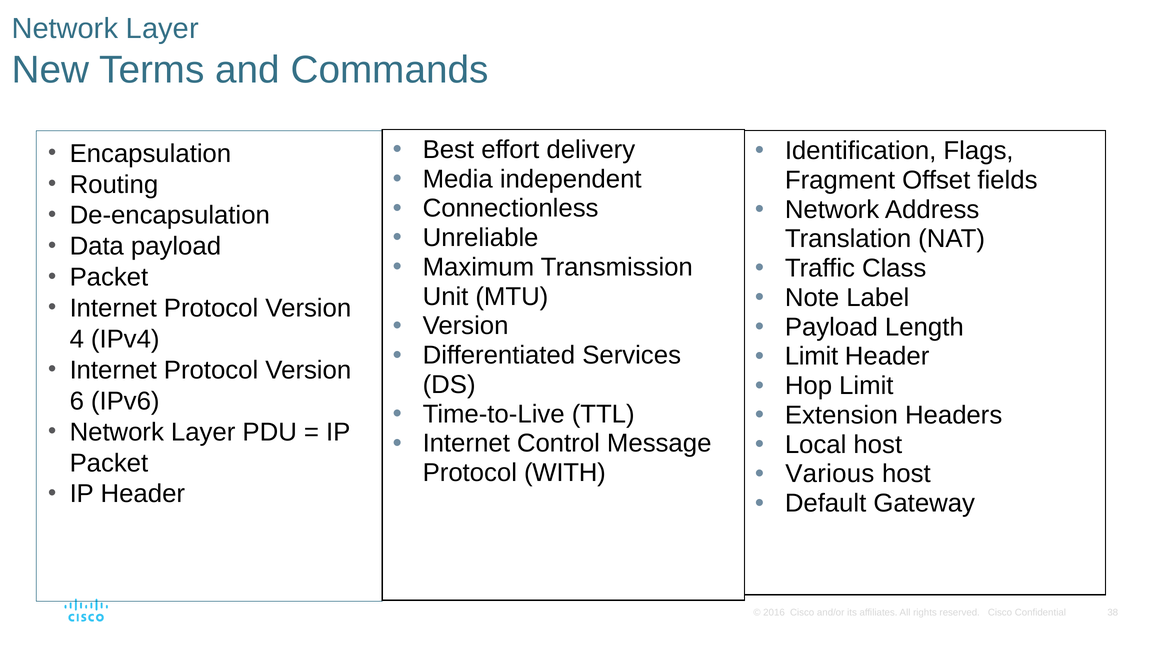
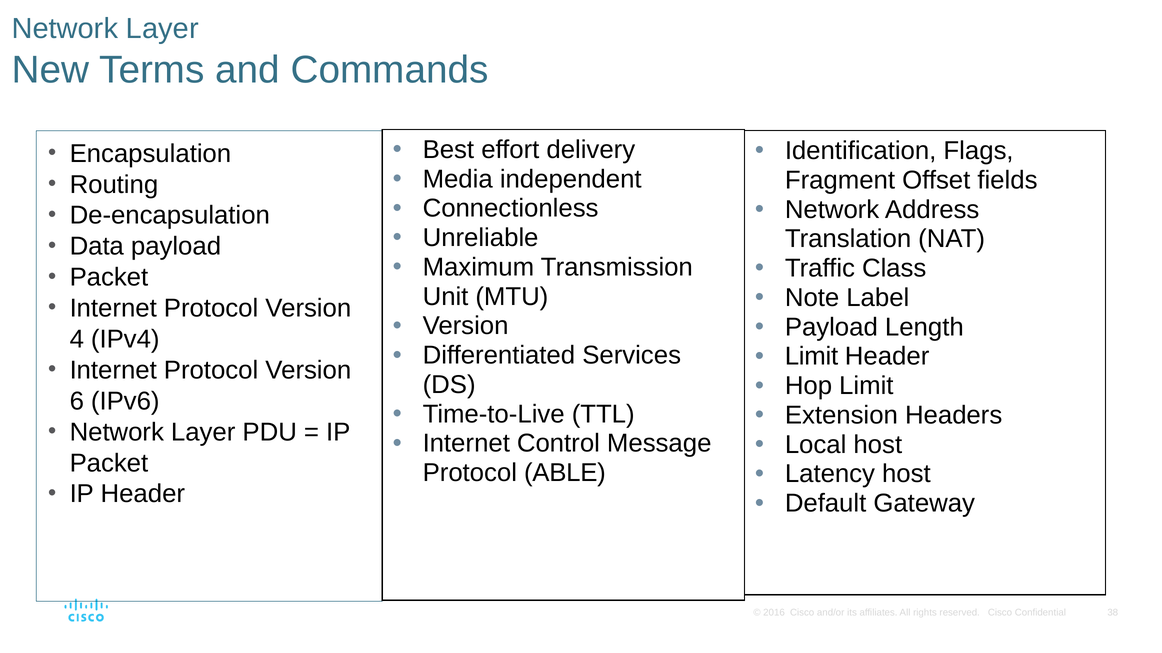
WITH: WITH -> ABLE (565, 473)
Various: Various -> Latency (830, 474)
